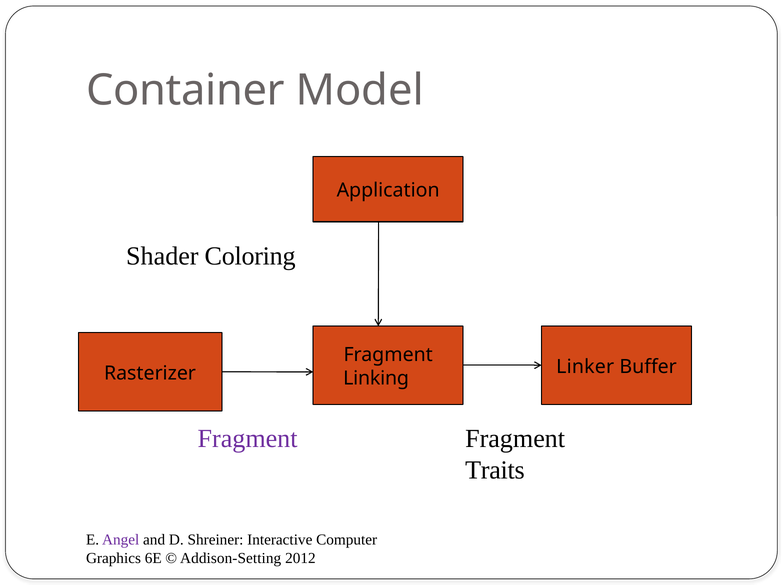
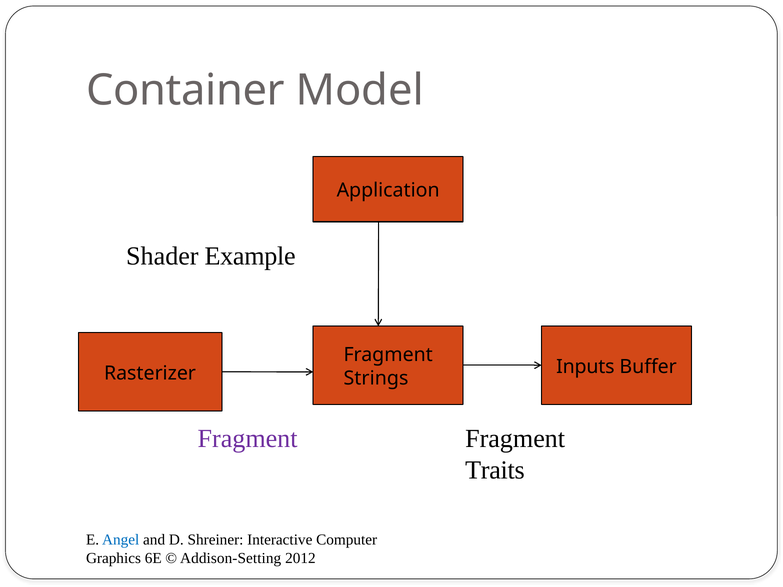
Coloring: Coloring -> Example (250, 256)
Linker: Linker -> Inputs (585, 367)
Linking: Linking -> Strings (376, 378)
Angel colour: purple -> blue (121, 540)
